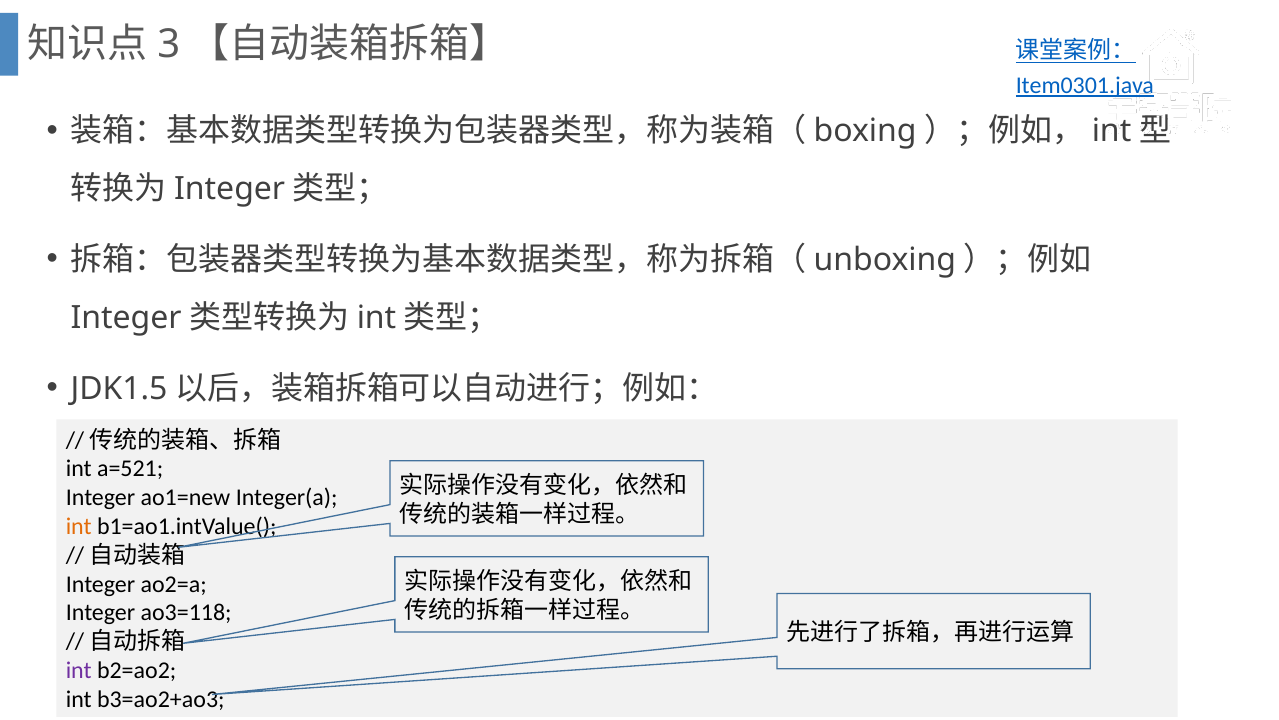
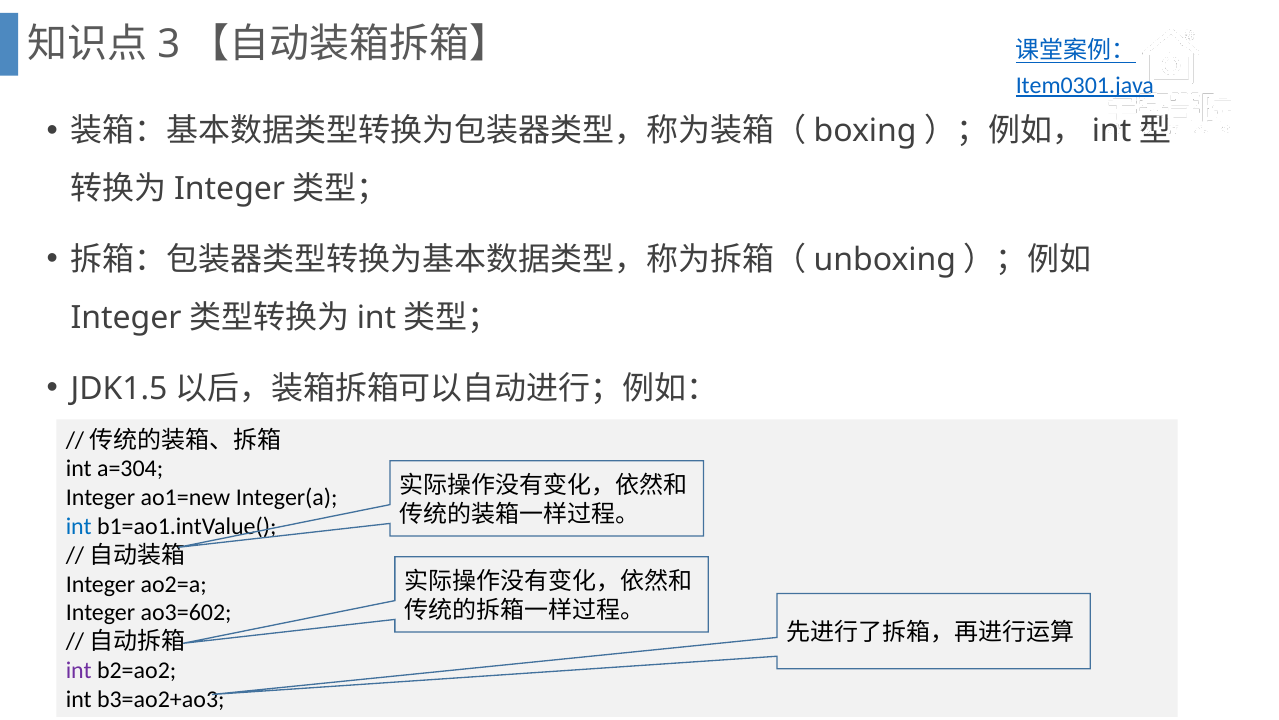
a=521: a=521 -> a=304 (130, 469)
int colour: orange -> blue (79, 526)
ao3=118: ao3=118 -> ao3=602 (186, 613)
